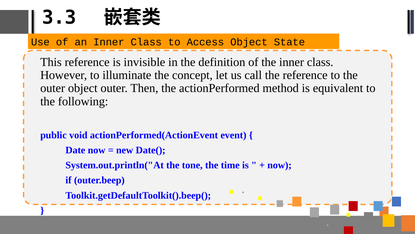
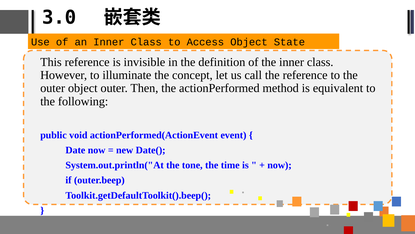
3.3: 3.3 -> 3.0 (59, 18)
